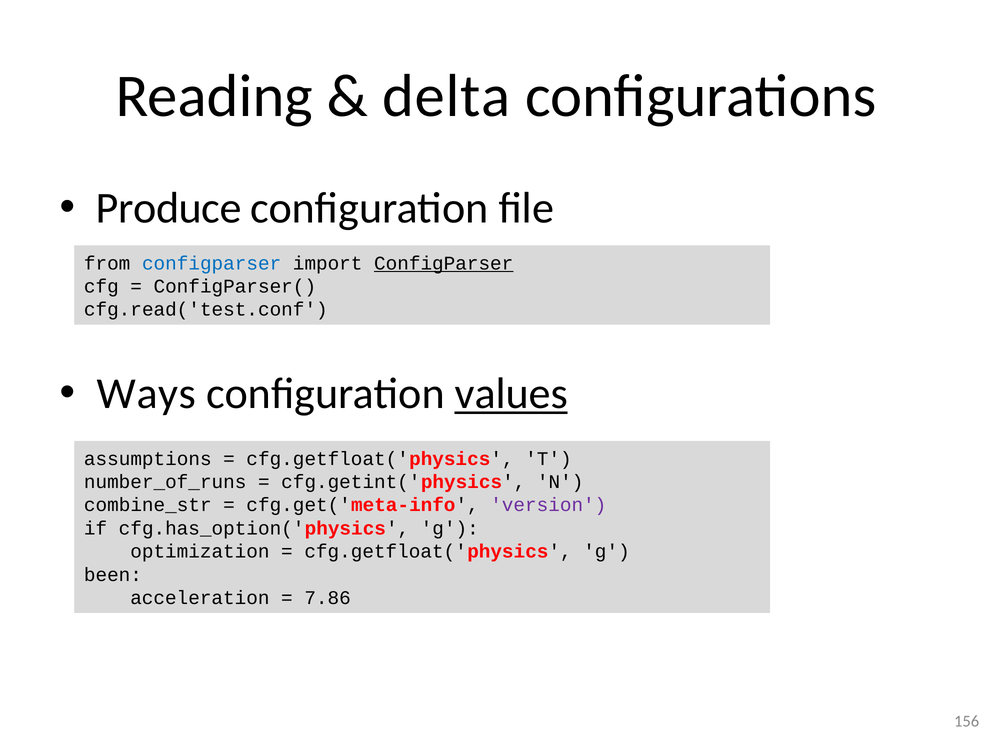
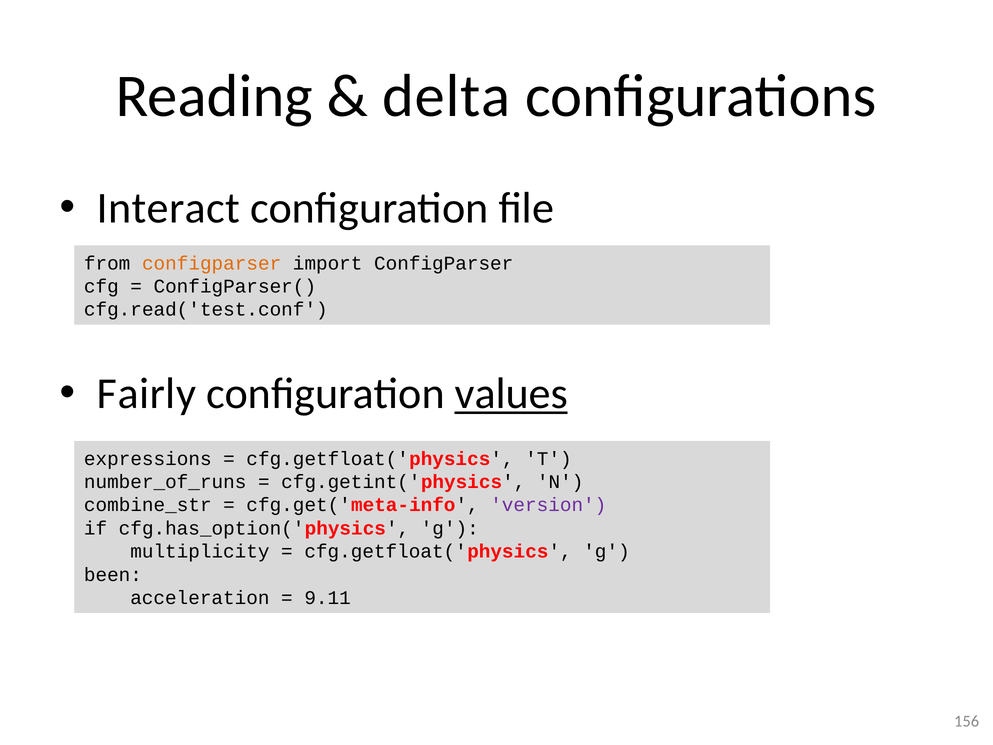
Produce: Produce -> Interact (168, 208)
configparser colour: blue -> orange (212, 263)
ConfigParser underline: present -> none (444, 263)
Ways: Ways -> Fairly (146, 394)
assumptions: assumptions -> expressions (148, 459)
optimization: optimization -> multiplicity (200, 551)
7.86: 7.86 -> 9.11 (328, 598)
